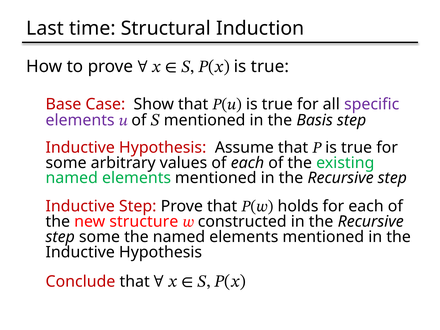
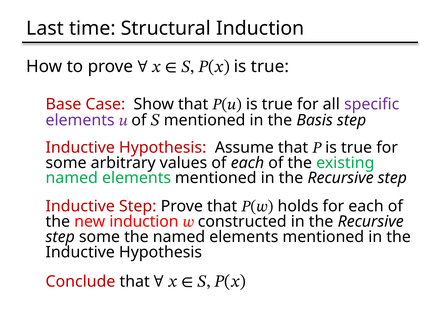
new structure: structure -> induction (144, 222)
